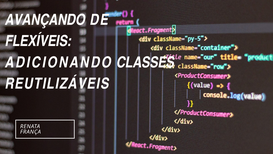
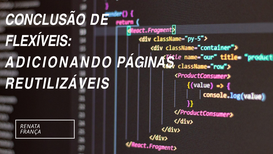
AVANÇANDO: AVANÇANDO -> CONCLUSÃO (45, 20)
CLASSES: CLASSES -> PÁGINAS (145, 62)
